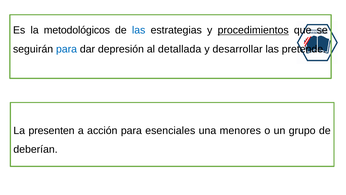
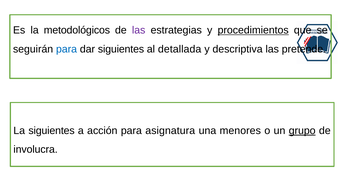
las colour: blue -> purple (139, 30)
dar depresión: depresión -> siguientes (121, 49)
desarrollar: desarrollar -> descriptiva (238, 49)
La presenten: presenten -> siguientes (52, 130)
esenciales: esenciales -> asignatura (170, 130)
grupo underline: none -> present (302, 130)
deberían: deberían -> involucra (36, 149)
